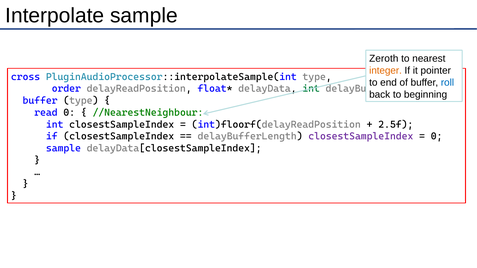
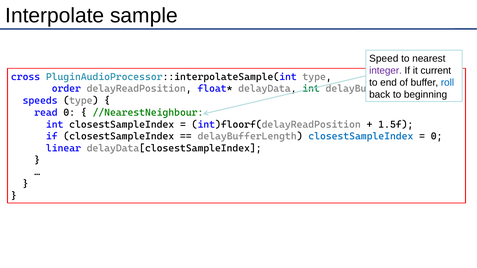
Zeroth: Zeroth -> Speed (384, 59)
integer colour: orange -> purple (386, 71)
pointer: pointer -> current (436, 71)
buffer: buffer -> speeds (40, 101)
2.5f: 2.5f -> 1.5f (396, 125)
closestSampleIndex colour: purple -> blue (361, 136)
sample: sample -> linear (63, 148)
